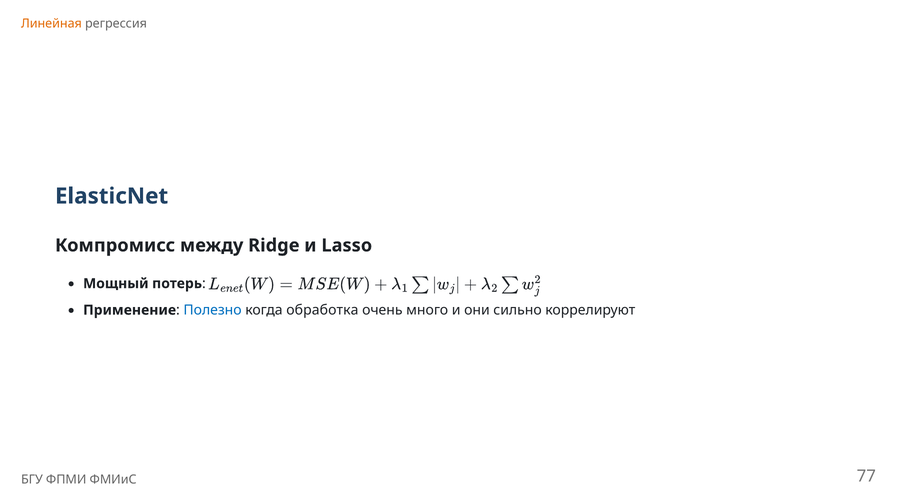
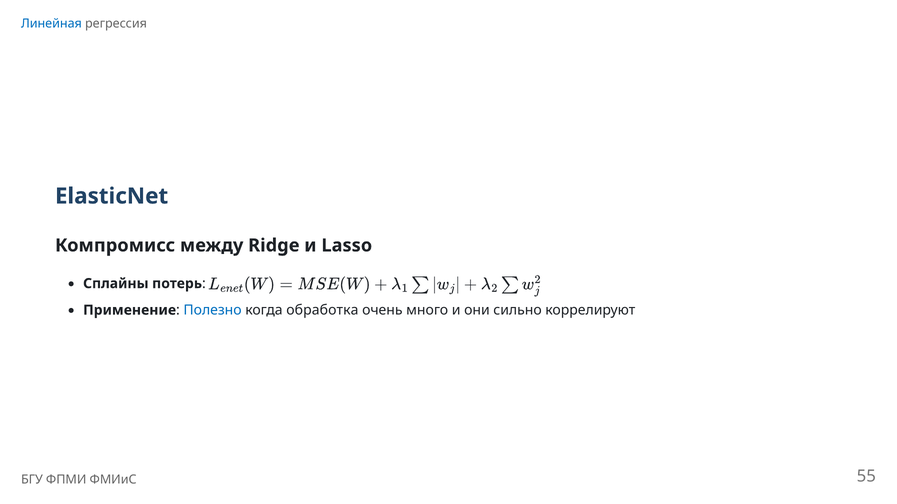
Линейная colour: orange -> blue (51, 24)
Мощный: Мощный -> Сплайны (116, 284)
77: 77 -> 55 (866, 477)
